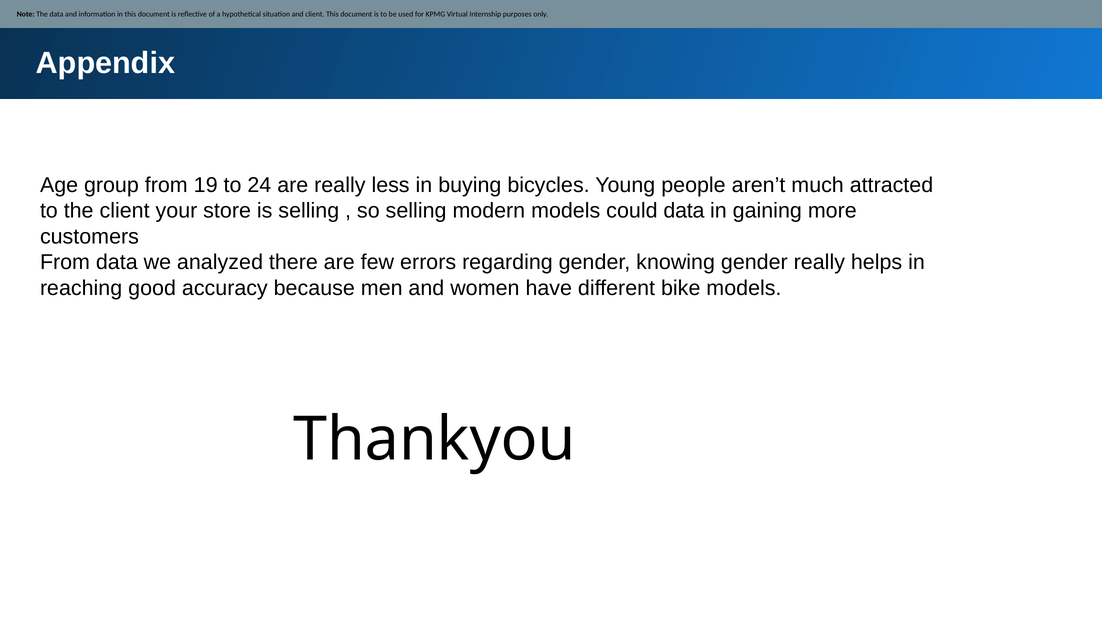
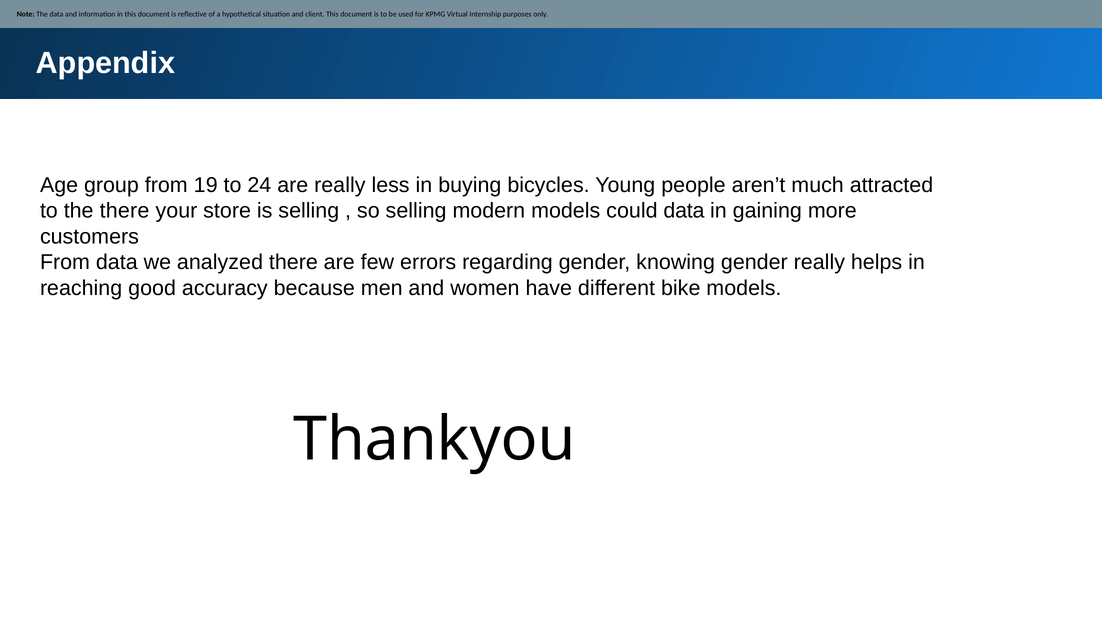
the client: client -> there (124, 211)
